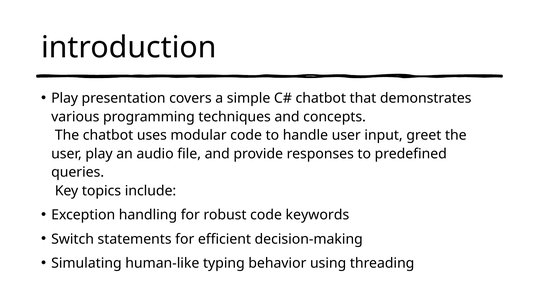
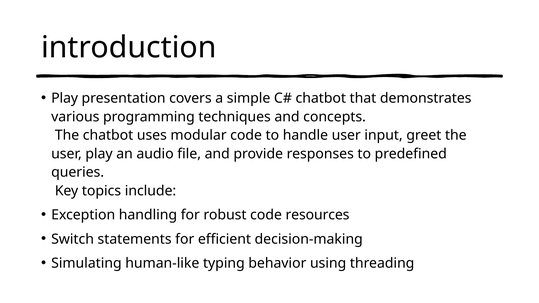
keywords: keywords -> resources (317, 215)
